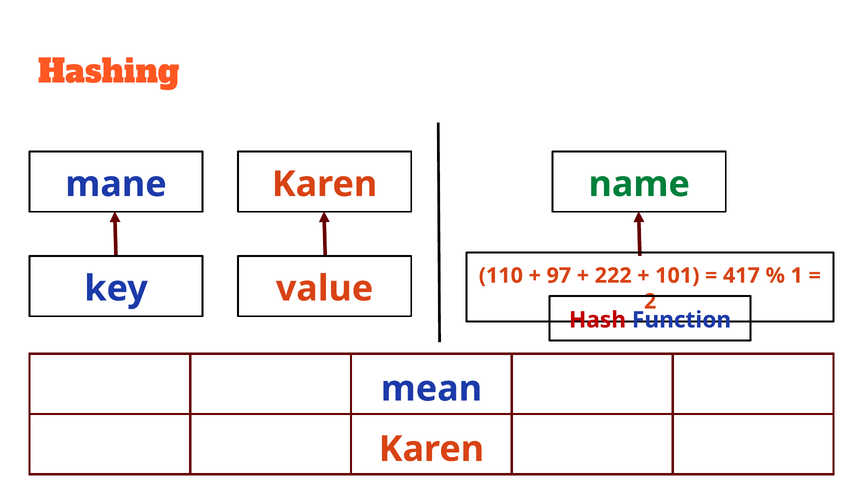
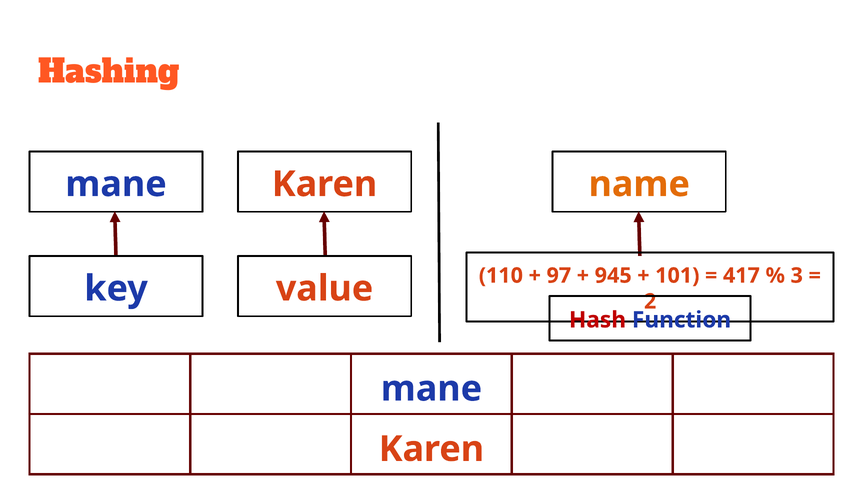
name colour: green -> orange (639, 184)
222: 222 -> 945 (613, 276)
1: 1 -> 3 (797, 276)
mean: mean -> mane (431, 389)
